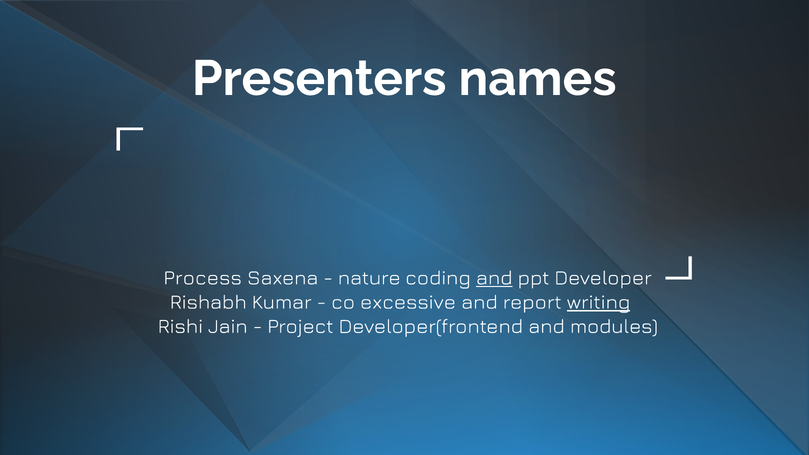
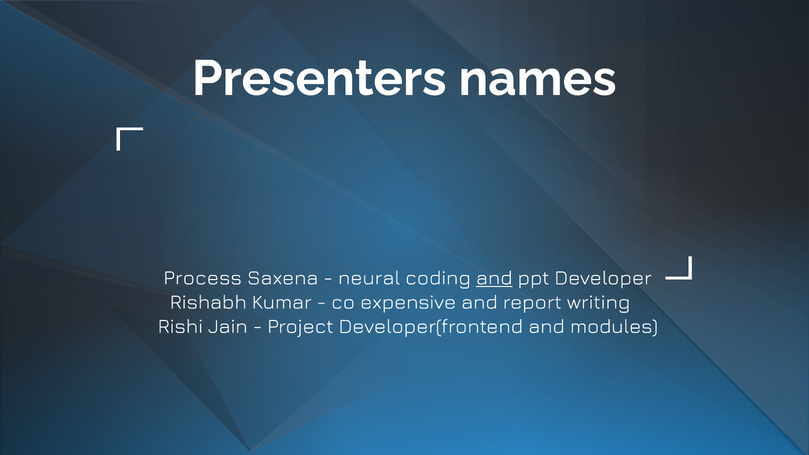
nature: nature -> neural (369, 278)
excessive: excessive -> expensive (408, 302)
writing underline: present -> none (599, 302)
